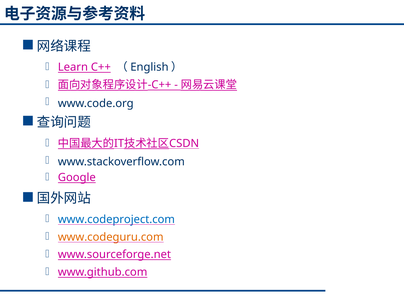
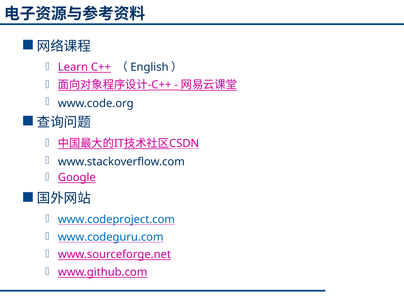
www.codeguru.com colour: orange -> blue (111, 237)
